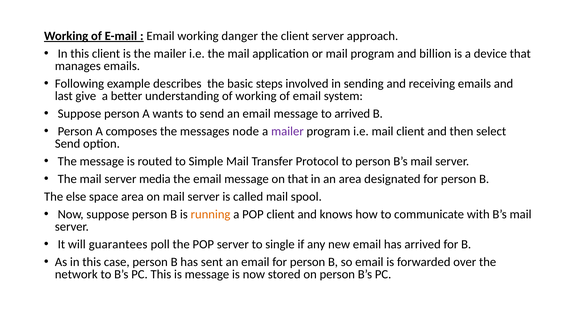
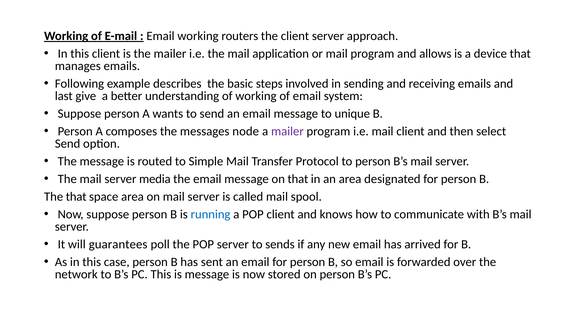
danger: danger -> routers (240, 36)
billion: billion -> allows (435, 54)
to arrived: arrived -> unique (352, 114)
The else: else -> that (76, 197)
running colour: orange -> blue (211, 215)
single: single -> sends (280, 244)
